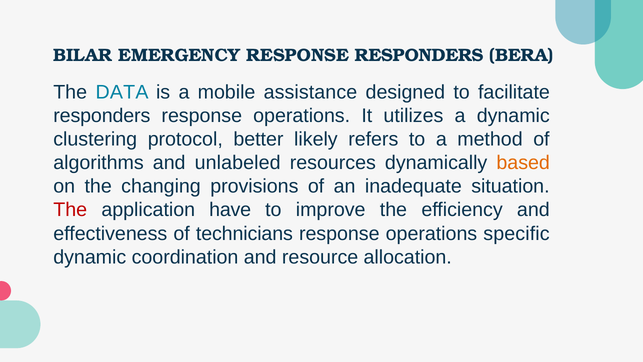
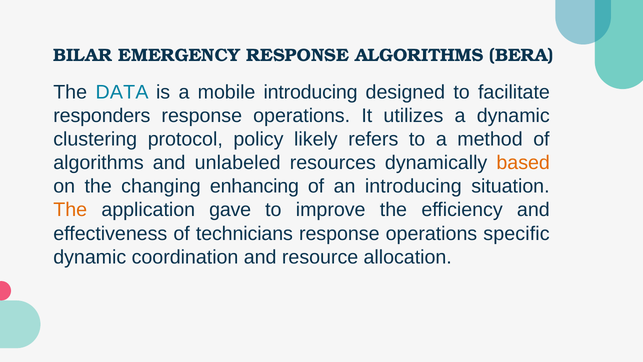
RESPONSE RESPONDERS: RESPONDERS -> ALGORITHMS (419, 55)
mobile assistance: assistance -> introducing (311, 92)
better: better -> policy (258, 139)
provisions: provisions -> enhancing (254, 186)
an inadequate: inadequate -> introducing (413, 186)
The colour: red -> orange (70, 210)
have: have -> gave (230, 210)
